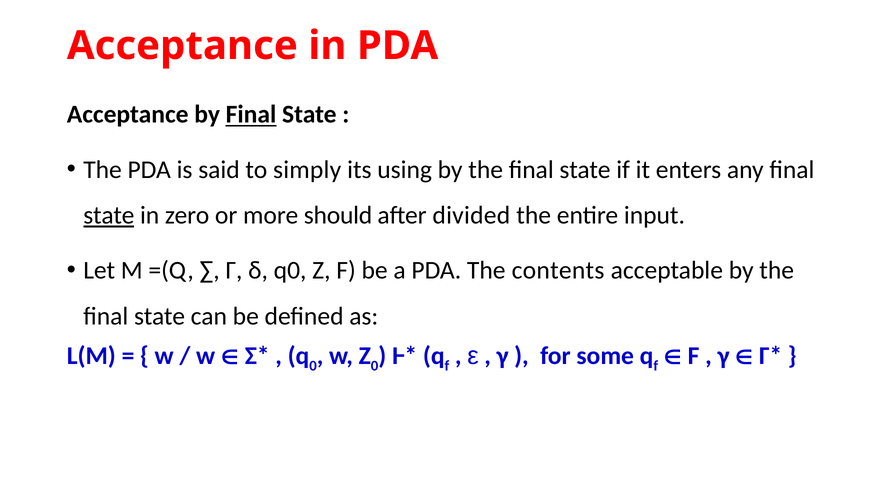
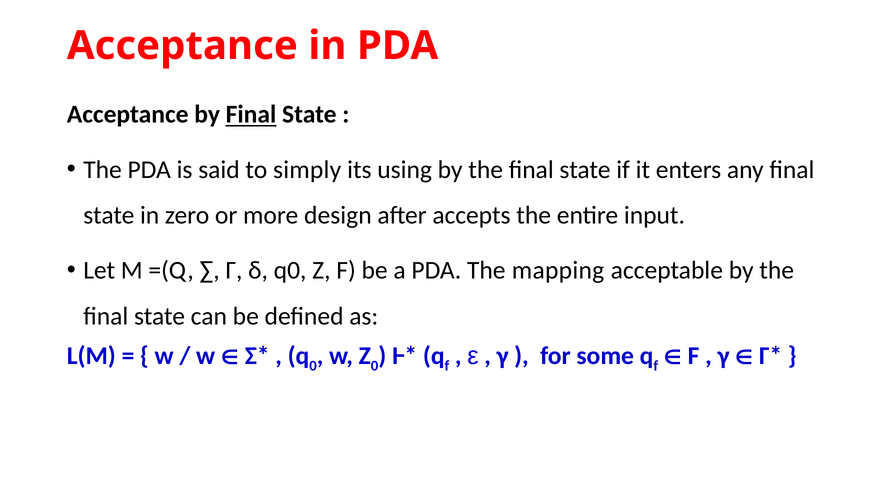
state underline: present -> none (109, 216)
should: should -> design (338, 216)
divided: divided -> accepts (471, 216)
contents: contents -> mapping (558, 271)
